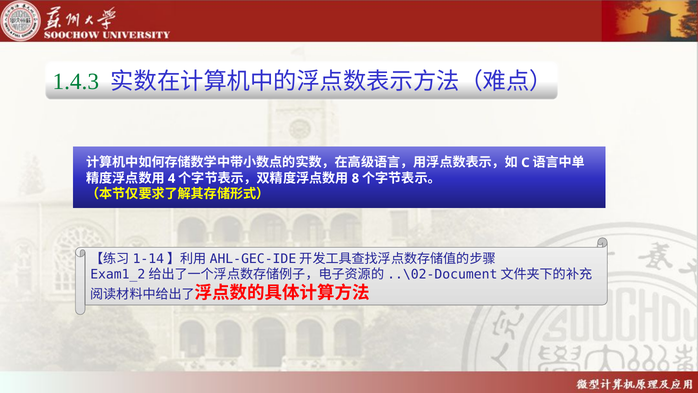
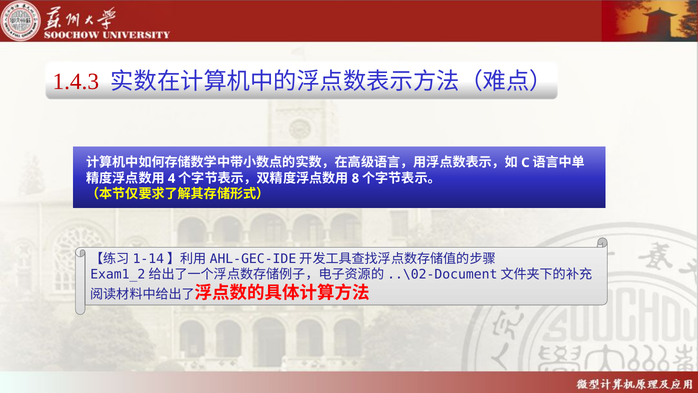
1.4.3 colour: green -> red (76, 81)
